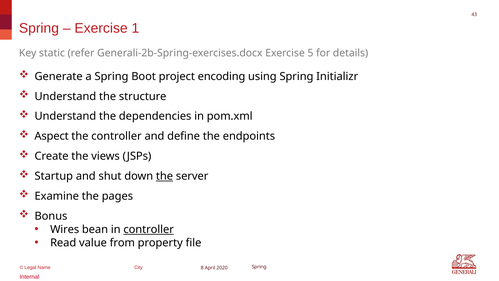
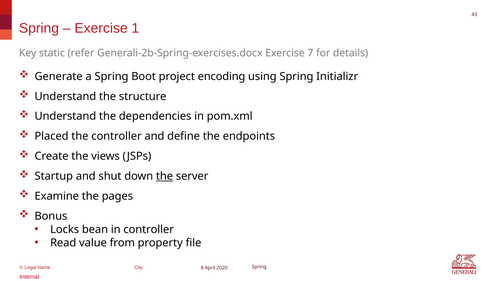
5: 5 -> 7 (310, 53)
Aspect: Aspect -> Placed (52, 136)
Wires: Wires -> Locks (65, 229)
controller underline: present -> none (149, 229)
